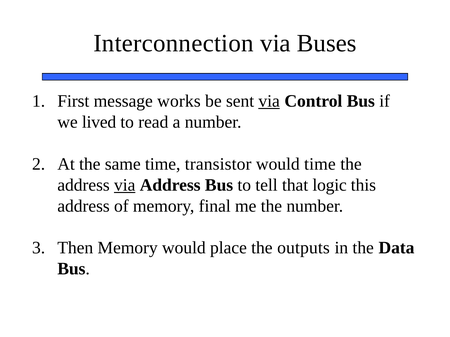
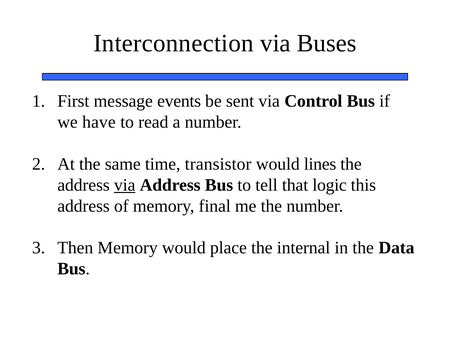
works: works -> events (179, 101)
via underline: present -> none (269, 101)
lived: lived -> have (99, 122)
would time: time -> lines (320, 164)
outputs: outputs -> internal (304, 248)
